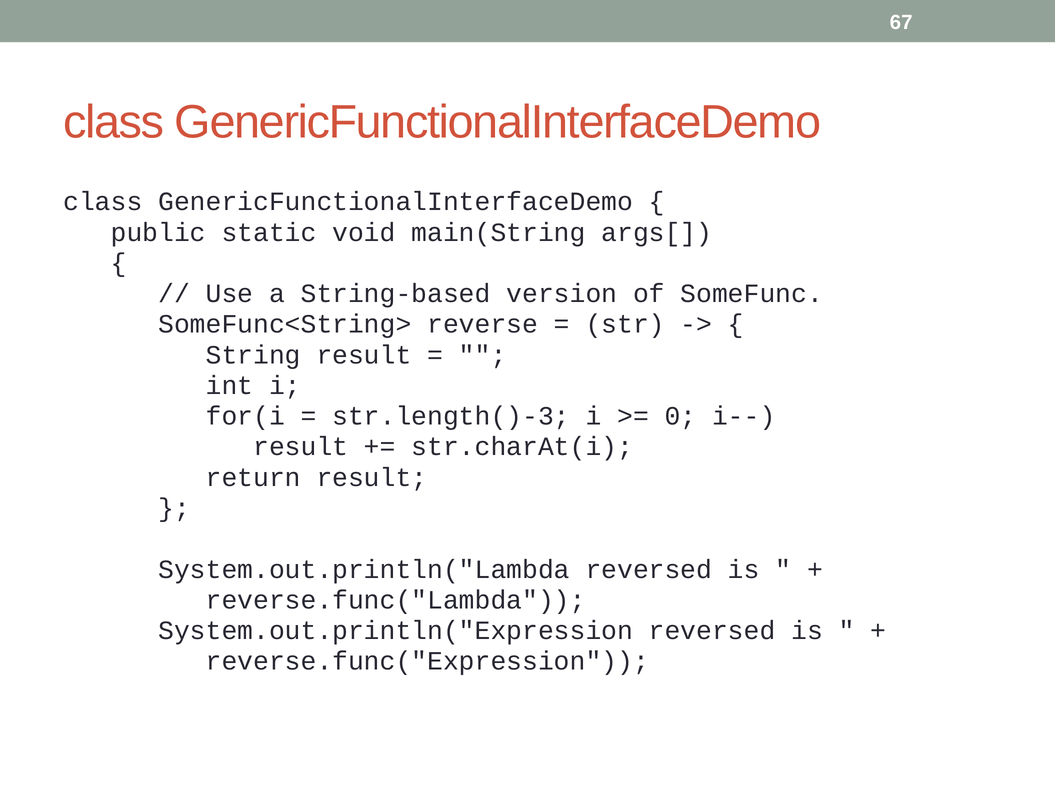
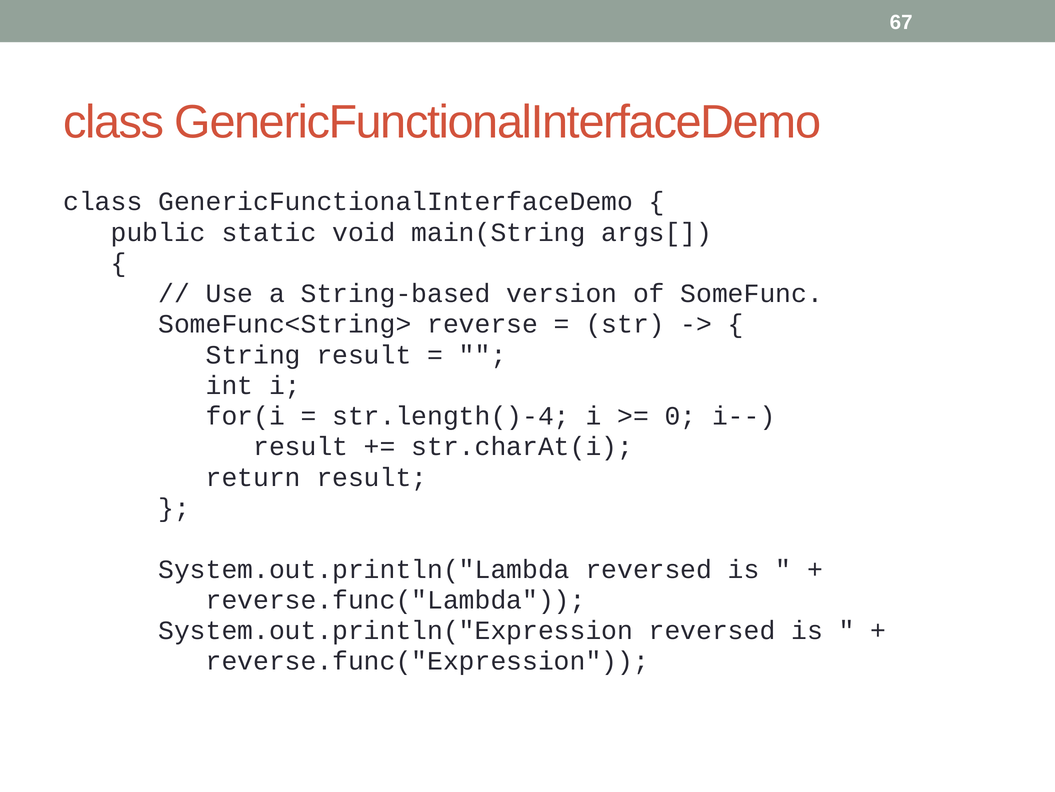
str.length()-3: str.length()-3 -> str.length()-4 (451, 416)
